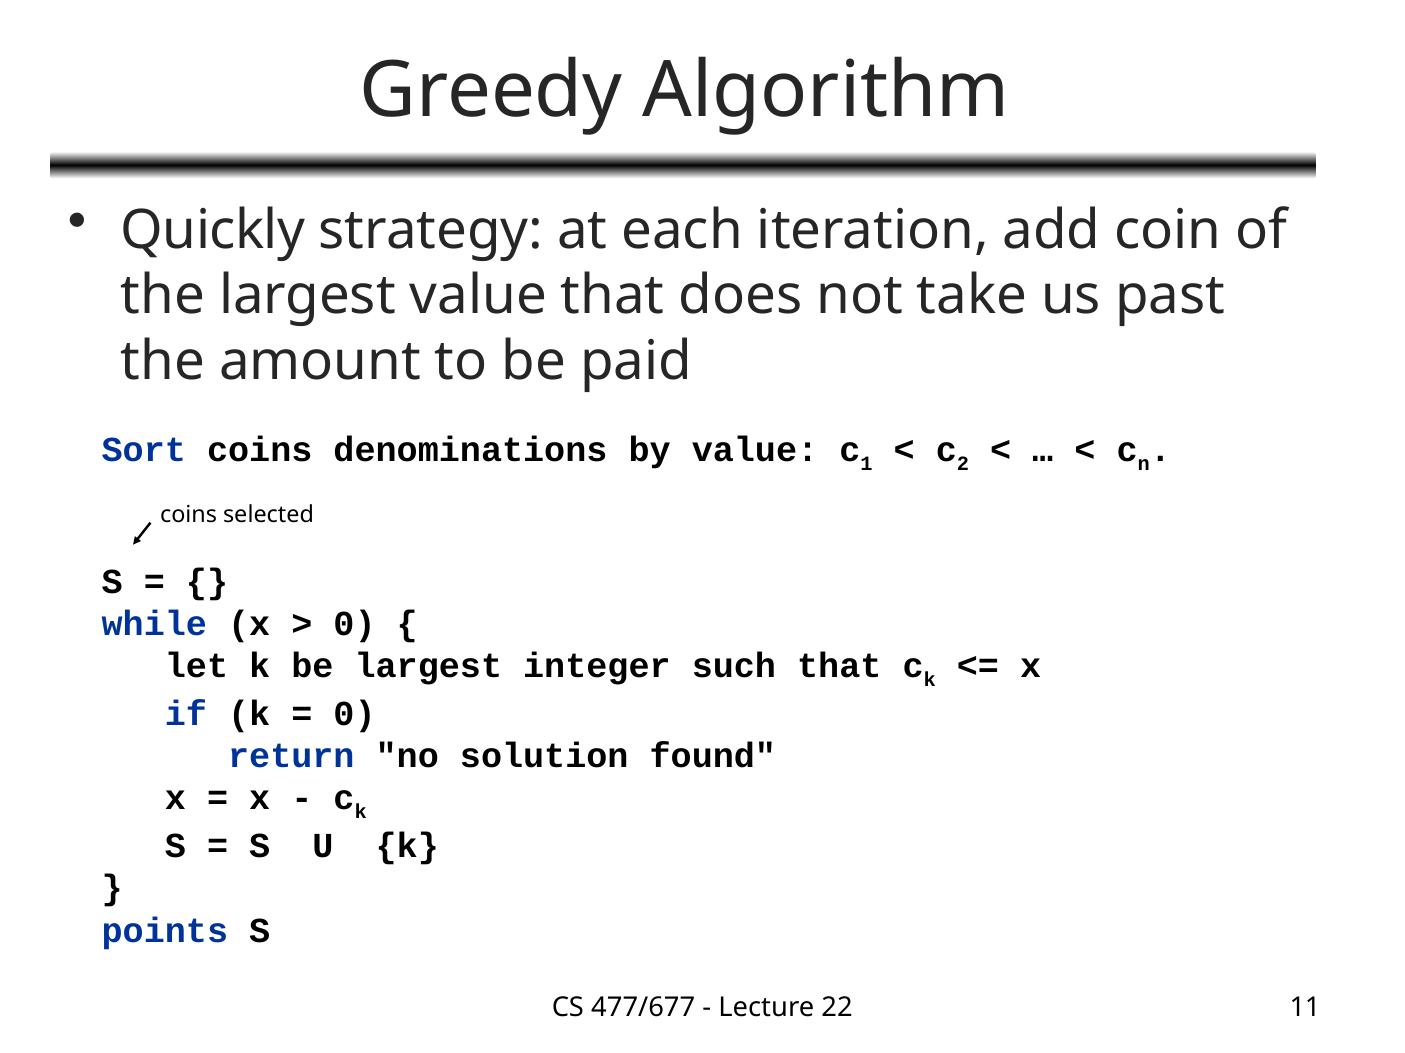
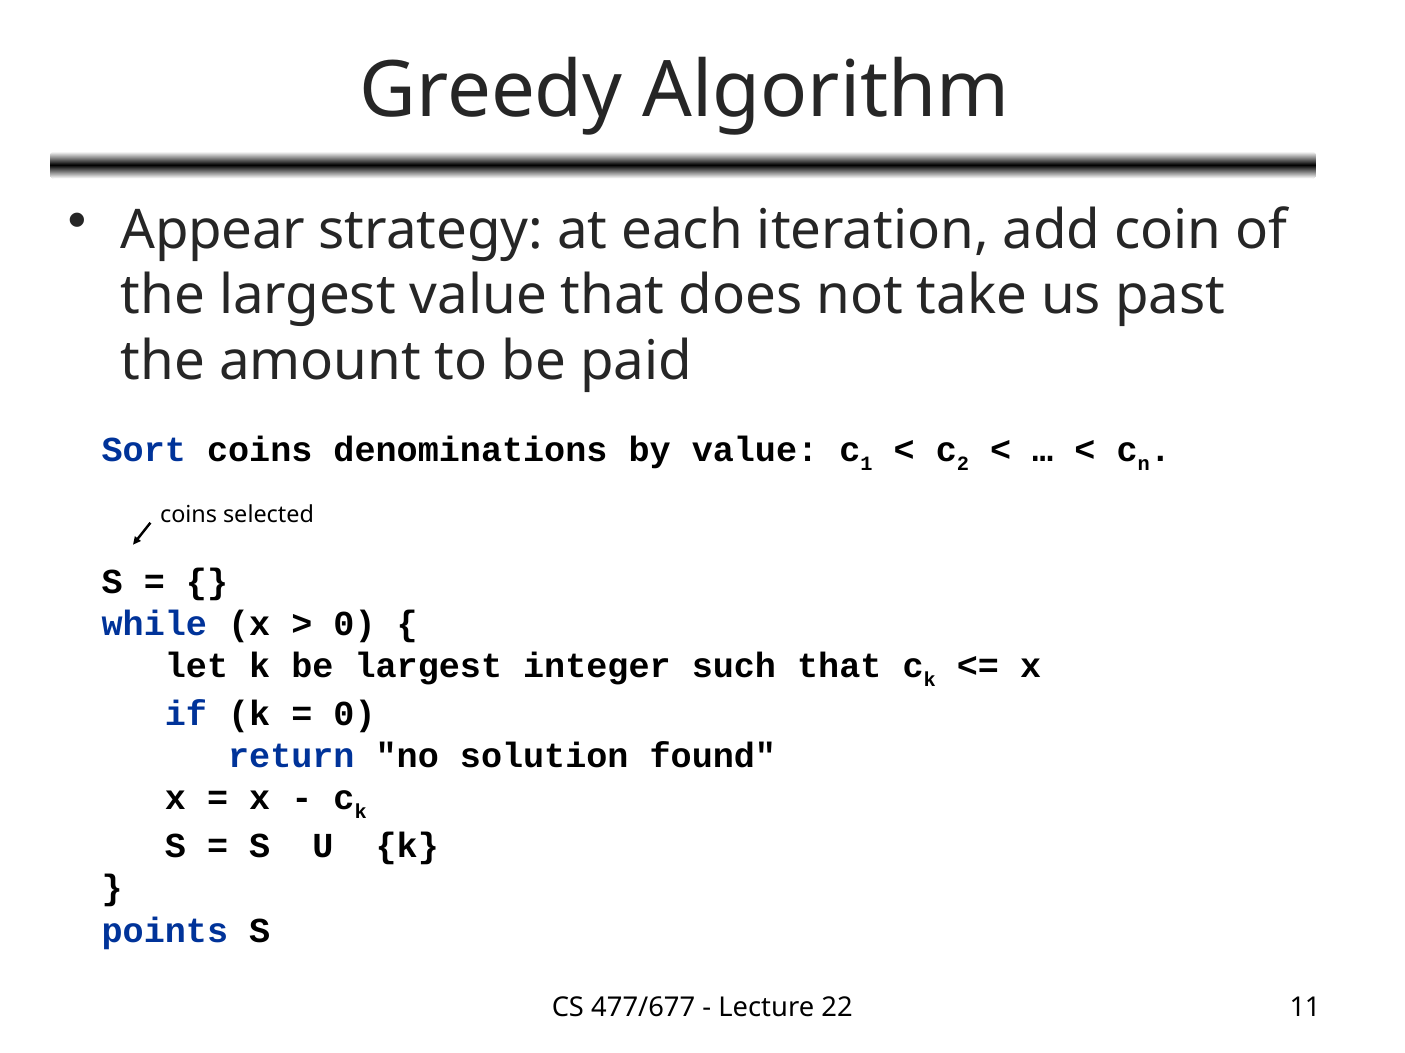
Quickly: Quickly -> Appear (213, 230)
